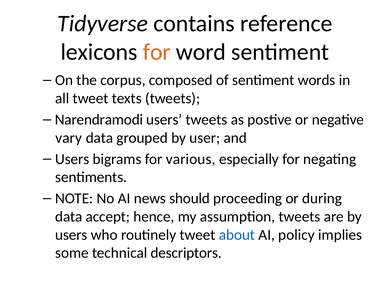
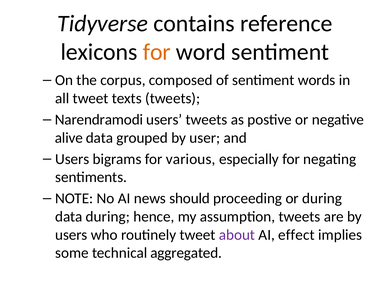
vary: vary -> alive (69, 138)
data accept: accept -> during (108, 217)
about colour: blue -> purple (237, 235)
policy: policy -> effect (296, 235)
descriptors: descriptors -> aggregated (186, 253)
